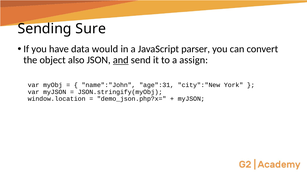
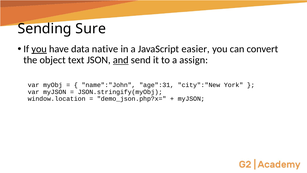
you underline: none -> present (39, 49)
would: would -> native (105, 49)
parser: parser -> easier (196, 49)
also: also -> text (76, 60)
